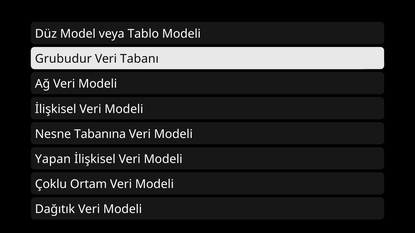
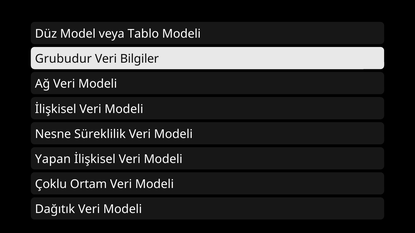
Tabanı: Tabanı -> Bilgiler (139, 59)
Tabanına: Tabanına -> Süreklilik (100, 134)
